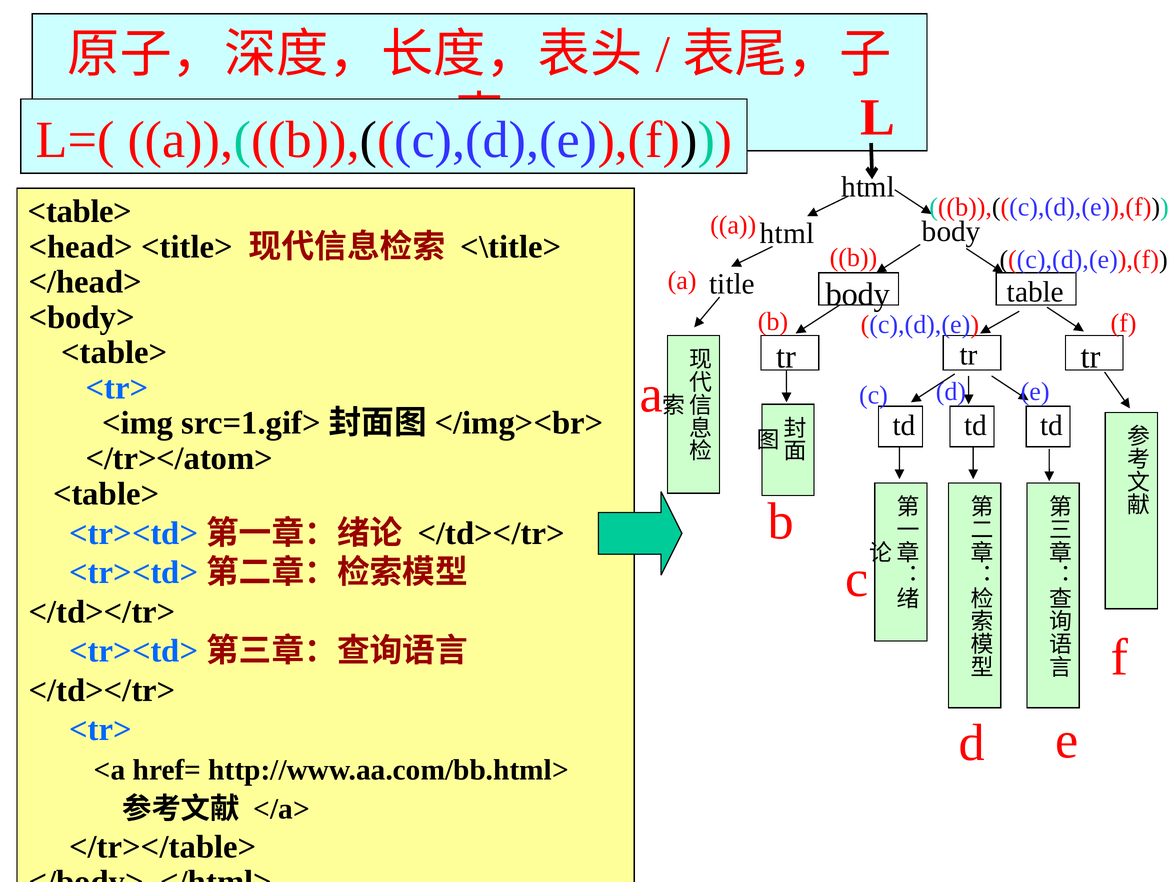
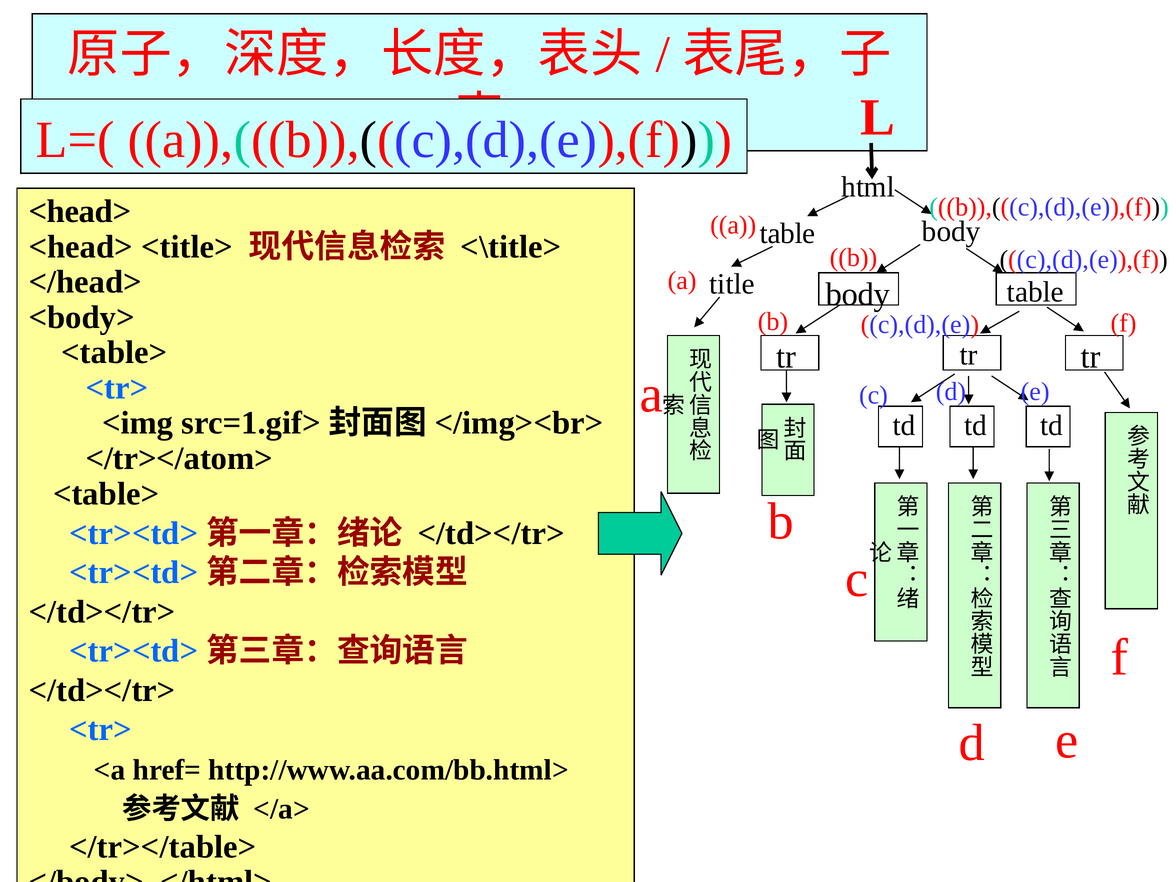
<table>: <table> -> <head> (80, 211)
html: html -> table (788, 233)
